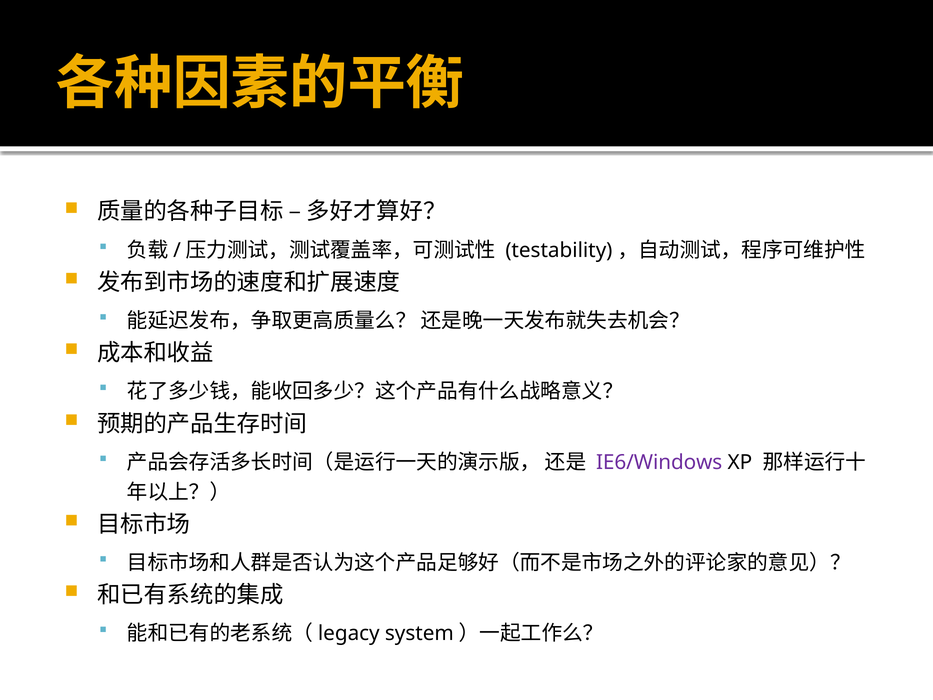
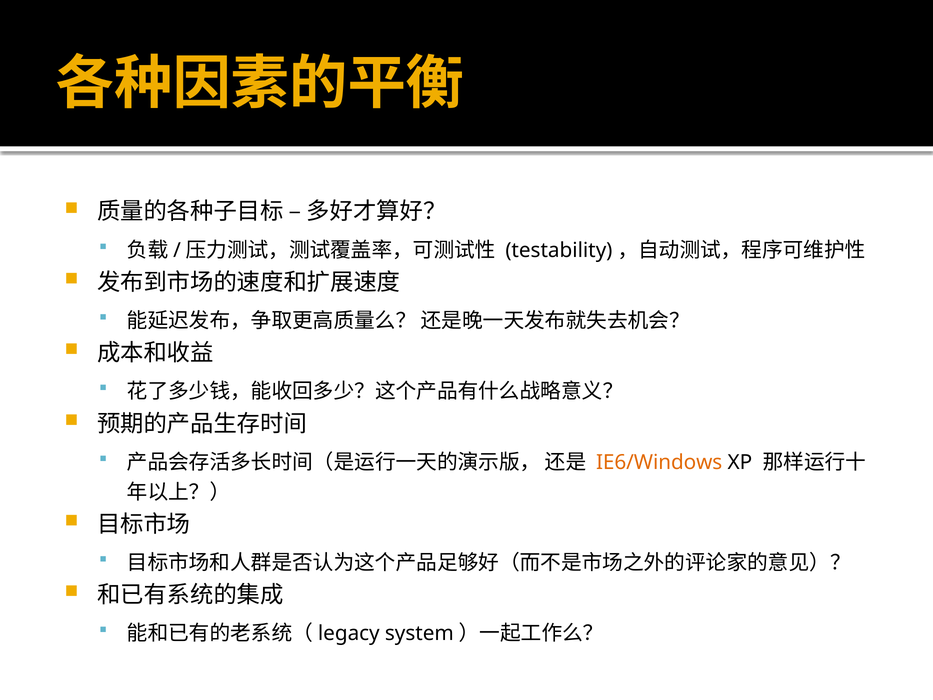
IE6/Windows colour: purple -> orange (659, 462)
